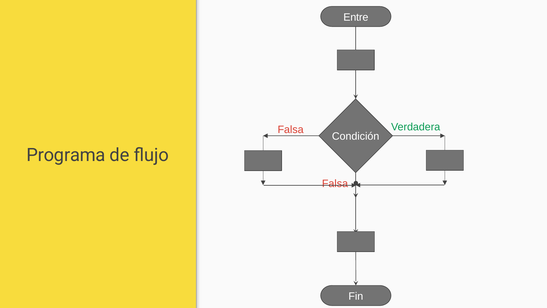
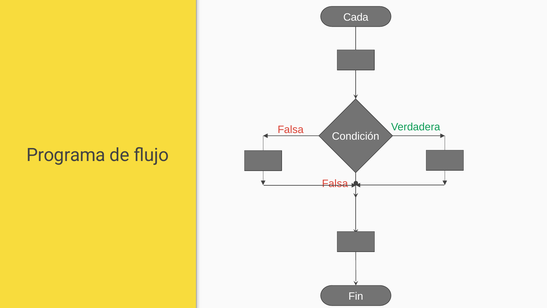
Entre: Entre -> Cada (356, 17)
